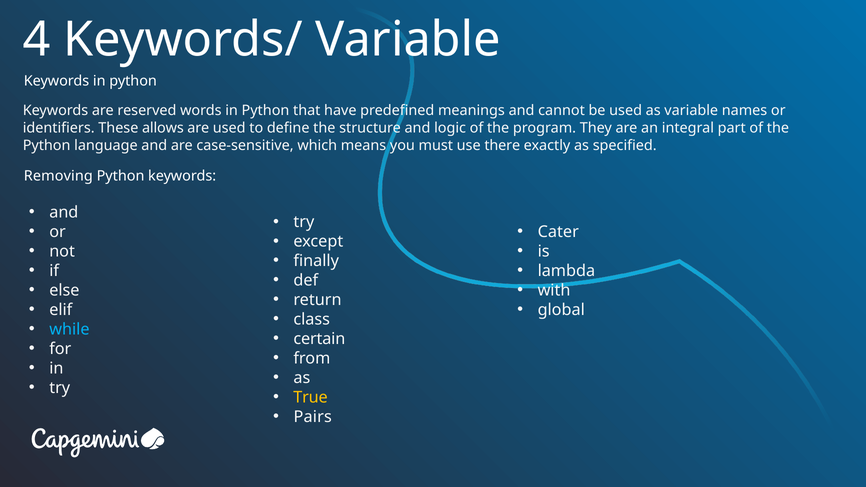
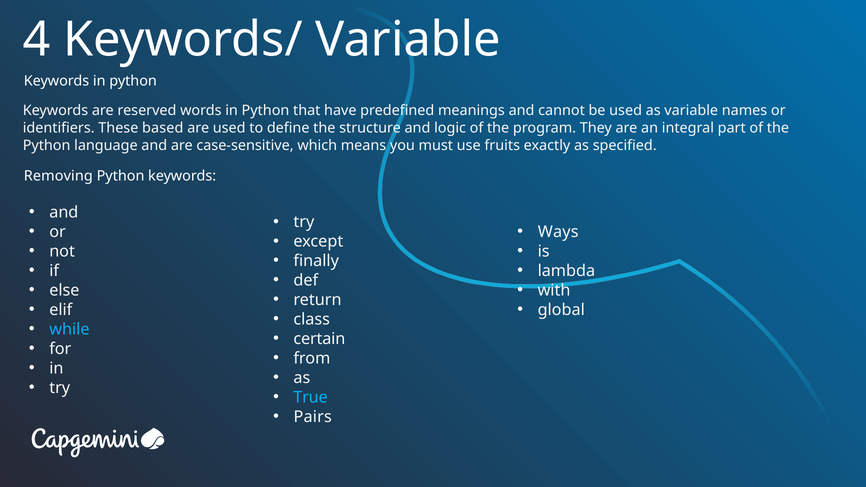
allows: allows -> based (163, 128)
there: there -> fruits (502, 145)
Cater: Cater -> Ways (558, 232)
True colour: yellow -> light blue (311, 397)
